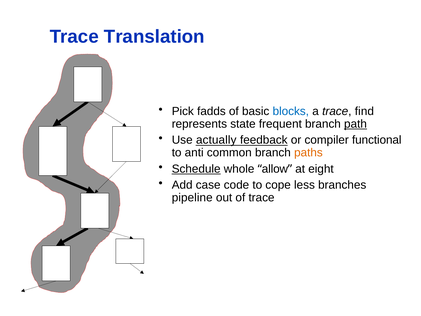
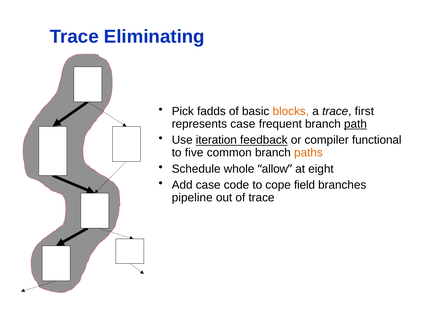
Translation: Translation -> Eliminating (154, 37)
blocks colour: blue -> orange (291, 111)
find: find -> first (364, 111)
represents state: state -> case (243, 124)
actually: actually -> iteration (216, 140)
anti: anti -> five (194, 153)
Schedule underline: present -> none (196, 169)
less: less -> field (305, 185)
